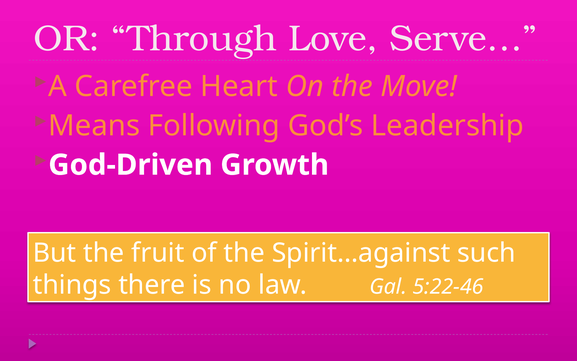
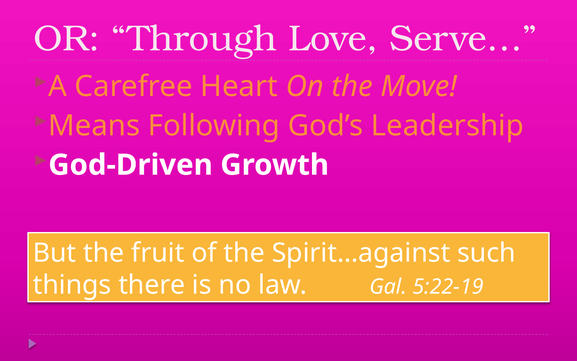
5:22-46: 5:22-46 -> 5:22-19 (448, 286)
